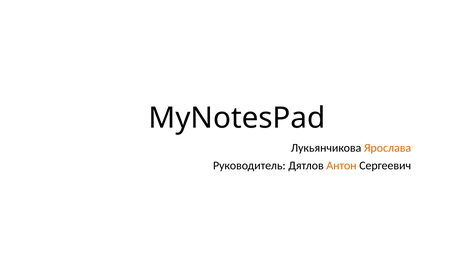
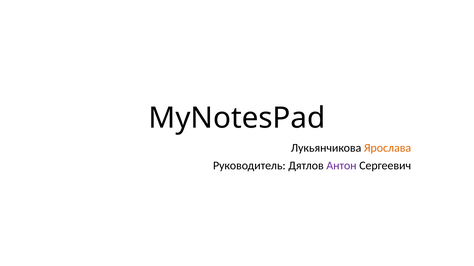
Антон colour: orange -> purple (341, 166)
